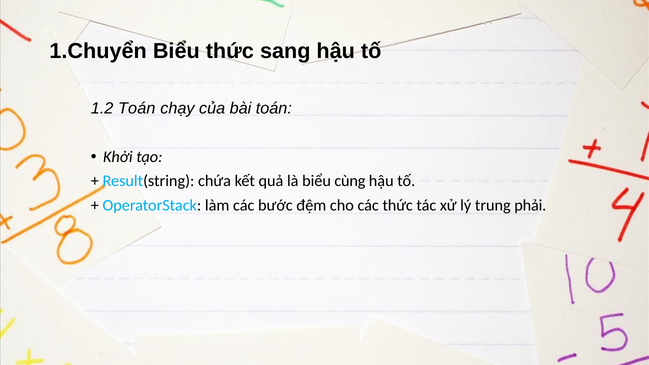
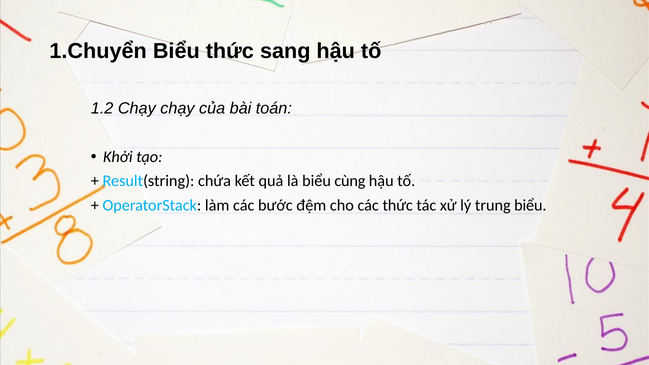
1.2 Toán: Toán -> Chạy (137, 108)
trung phải: phải -> biểu (530, 205)
